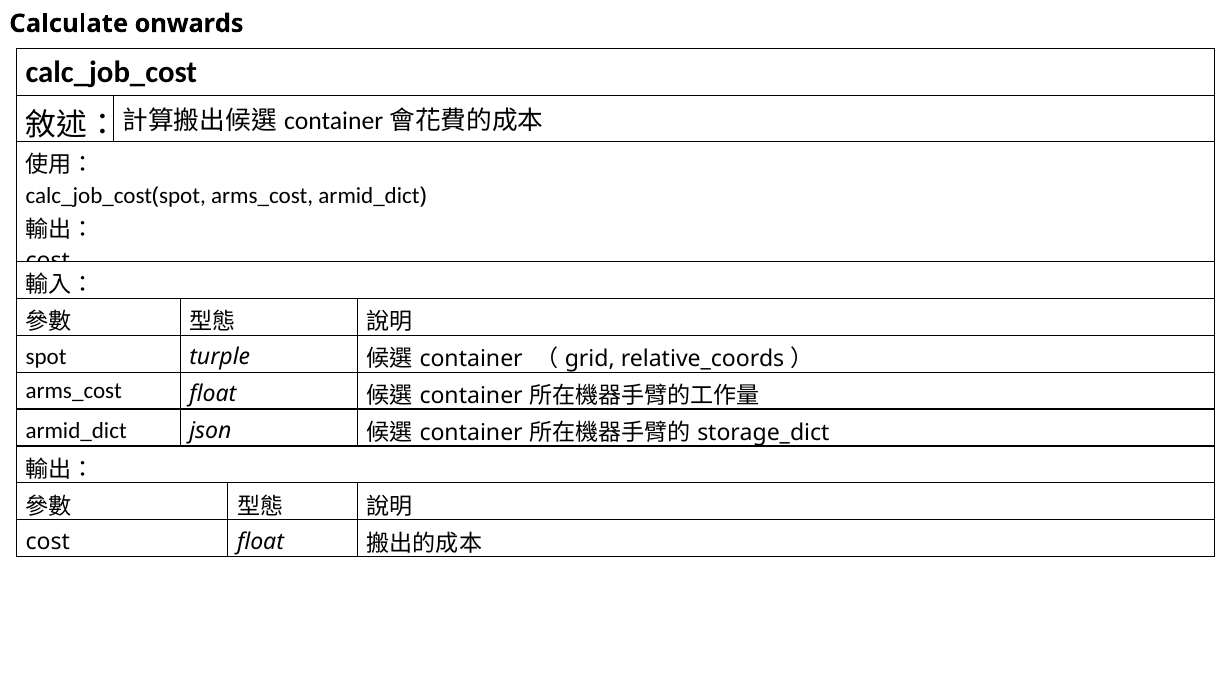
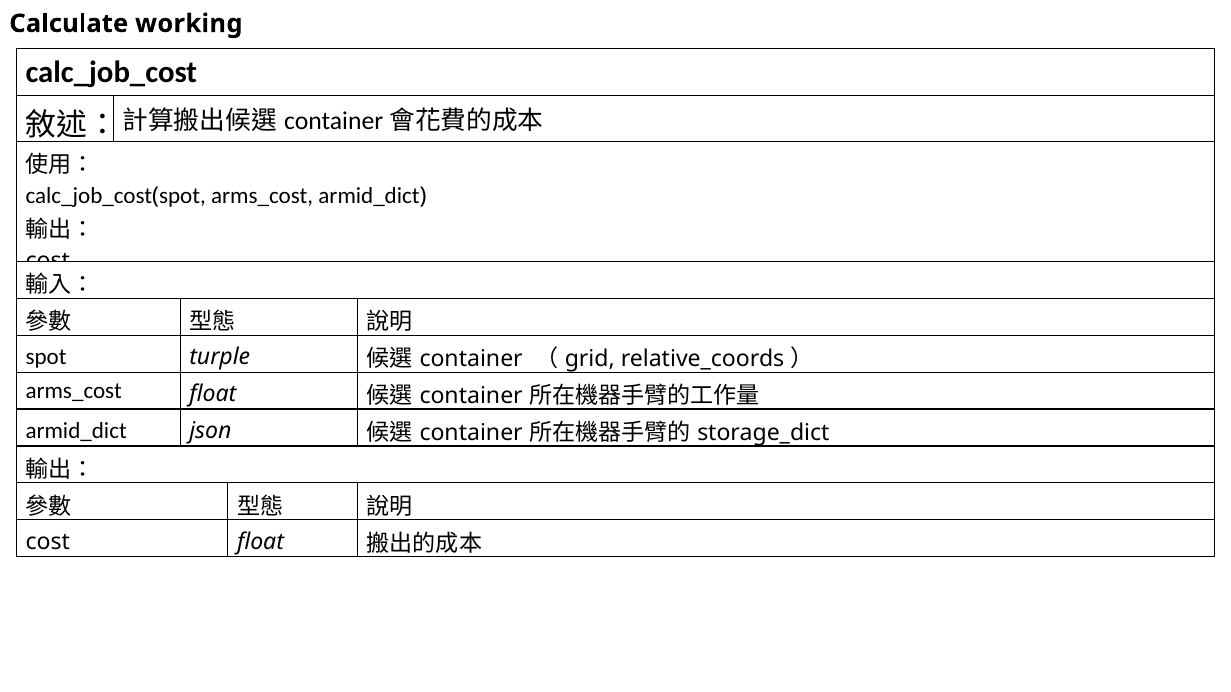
onwards: onwards -> working (189, 24)
